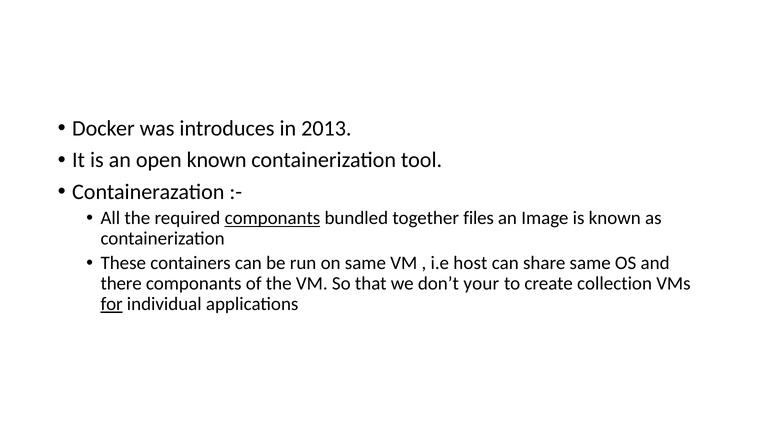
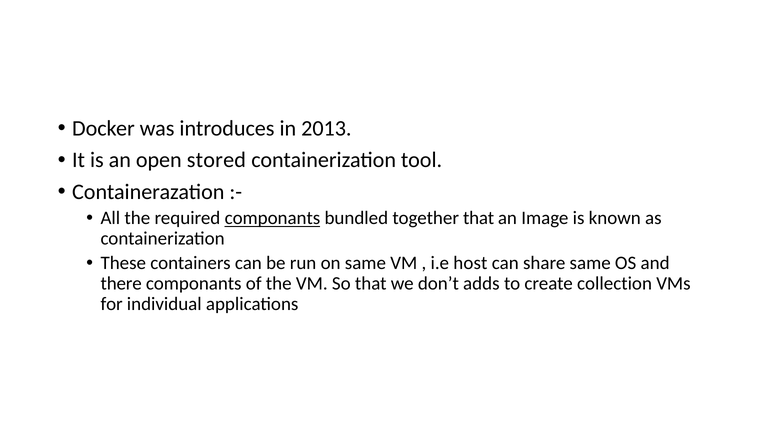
open known: known -> stored (216, 160)
together files: files -> that (479, 218)
your: your -> adds (481, 284)
for underline: present -> none (112, 304)
